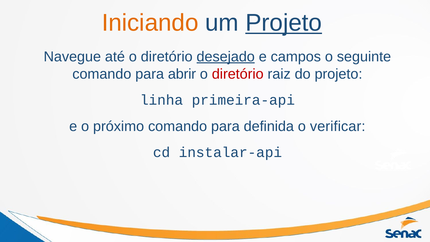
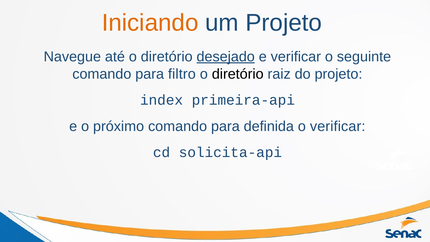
Projeto underline: present -> none (284, 23)
e campos: campos -> verificar (296, 57)
abrir: abrir -> filtro (182, 74)
diretório colour: red -> black (238, 74)
linha: linha -> index (162, 100)
instalar-api: instalar-api -> solicita-api (230, 152)
